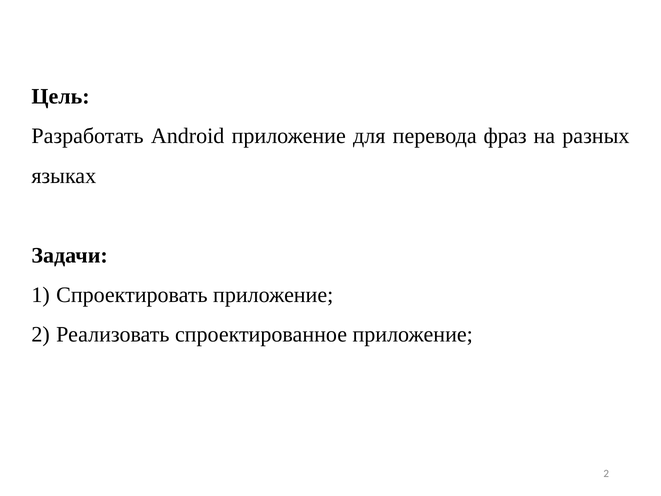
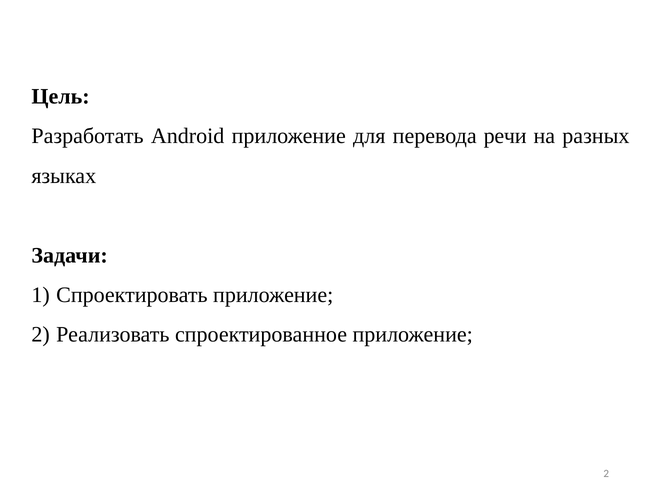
фраз: фраз -> речи (505, 136)
